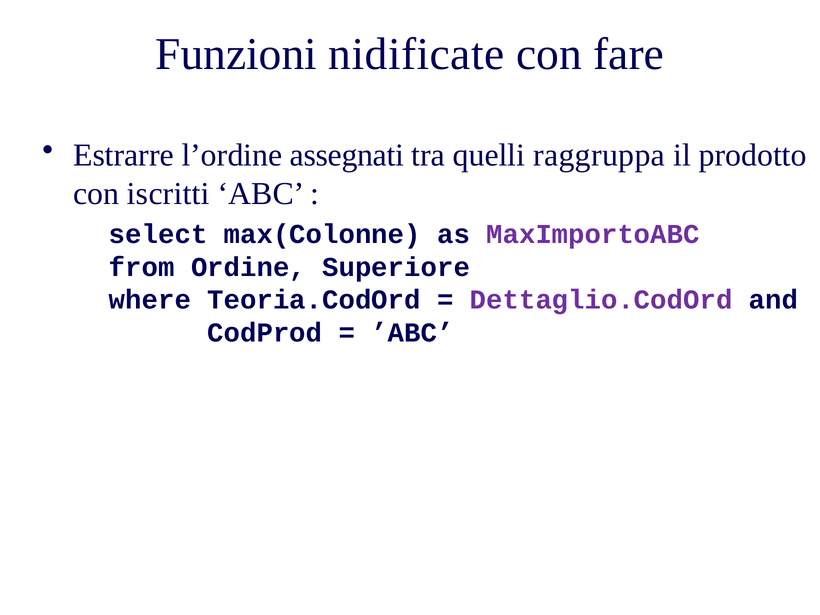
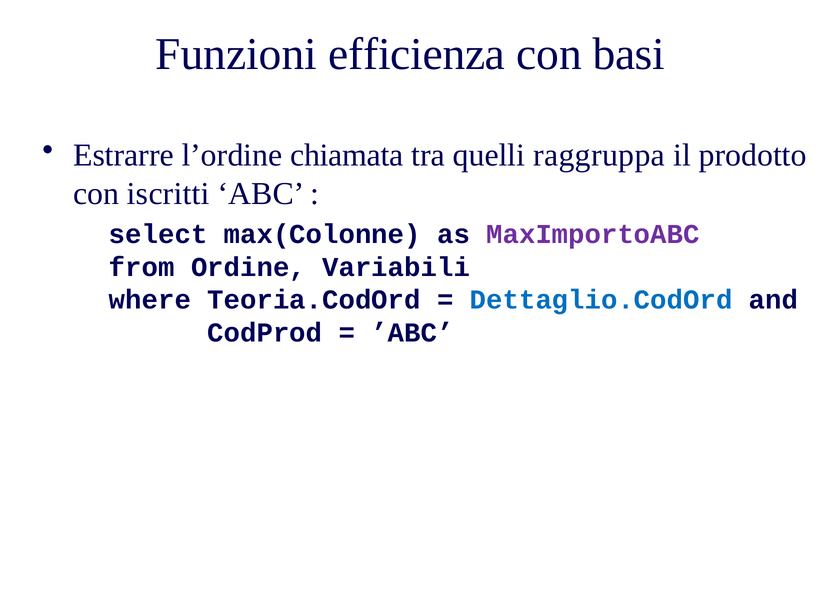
nidificate: nidificate -> efficienza (417, 54)
fare: fare -> basi (629, 54)
assegnati: assegnati -> chiamata (347, 155)
Superiore: Superiore -> Variabili (396, 267)
Dettaglio.CodOrd colour: purple -> blue (601, 300)
